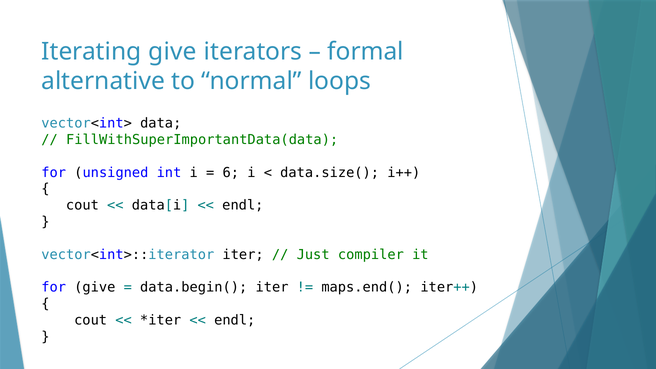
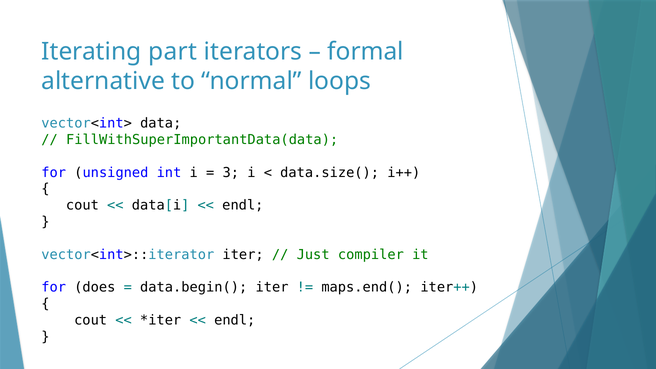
Iterating give: give -> part (173, 52)
6: 6 -> 3 (231, 173)
for give: give -> does (95, 287)
